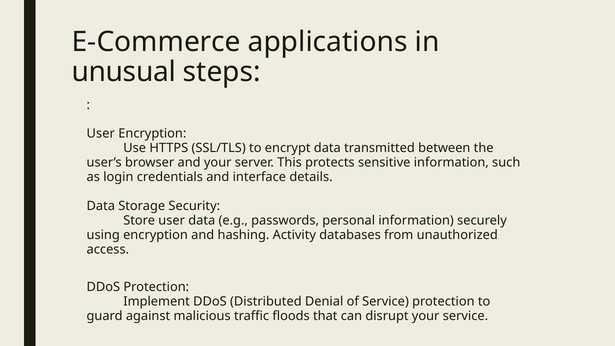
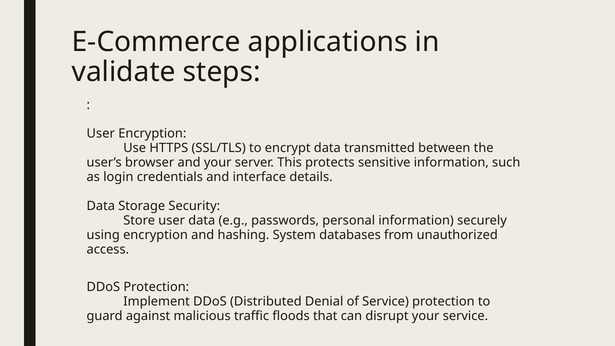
unusual: unusual -> validate (124, 72)
Activity: Activity -> System (294, 235)
